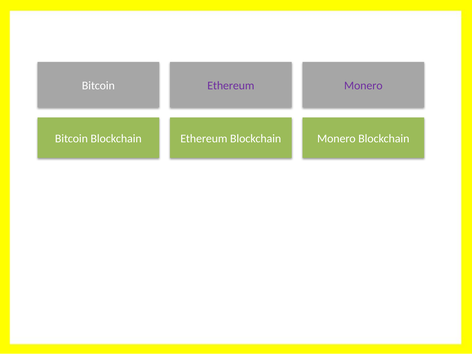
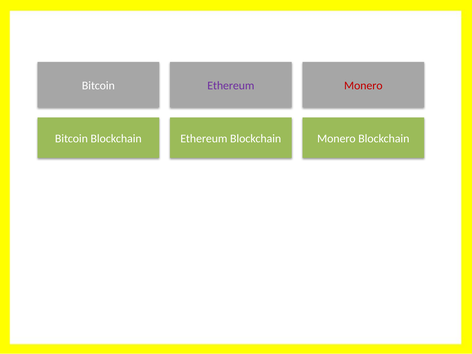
Monero colour: purple -> red (363, 85)
